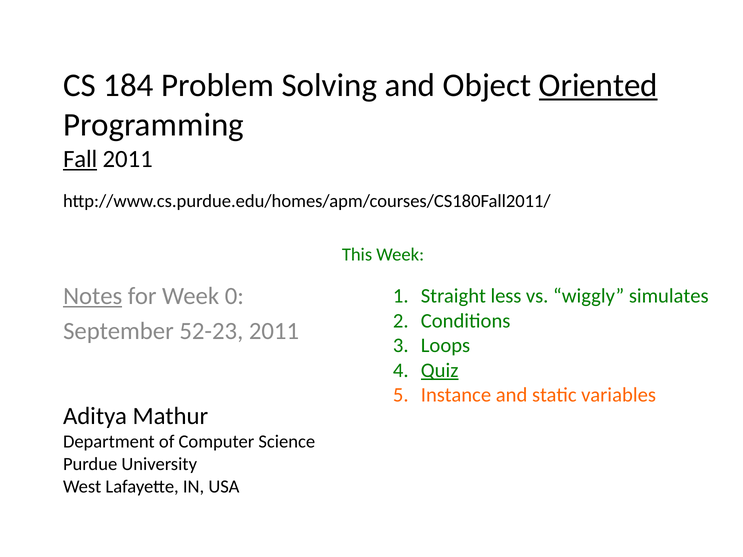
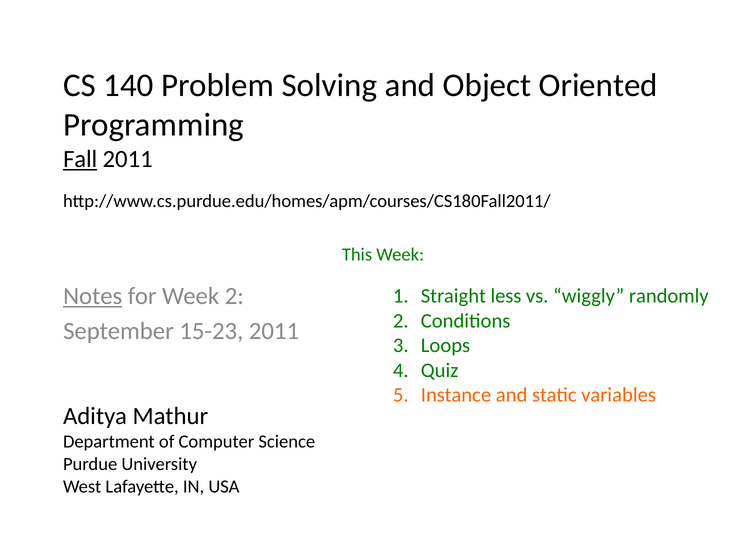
184: 184 -> 140 (128, 85)
Oriented underline: present -> none (598, 85)
Week 0: 0 -> 2 (234, 296)
simulates: simulates -> randomly (669, 296)
52-23: 52-23 -> 15-23 (211, 331)
Quiz underline: present -> none (440, 370)
